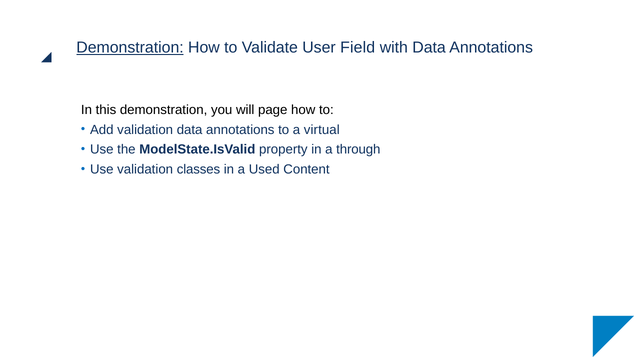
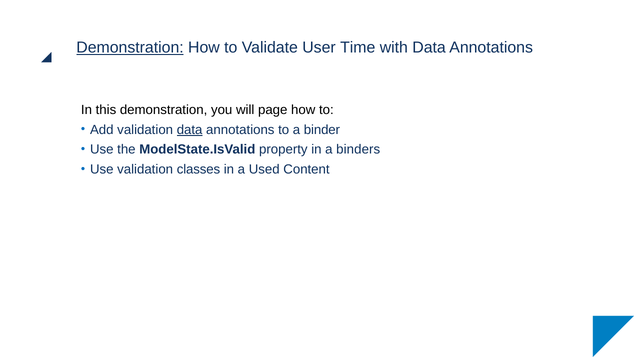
Field: Field -> Time (358, 47)
data underline: none -> present (190, 130)
virtual: virtual -> binder (322, 130)
through: through -> binders (358, 149)
